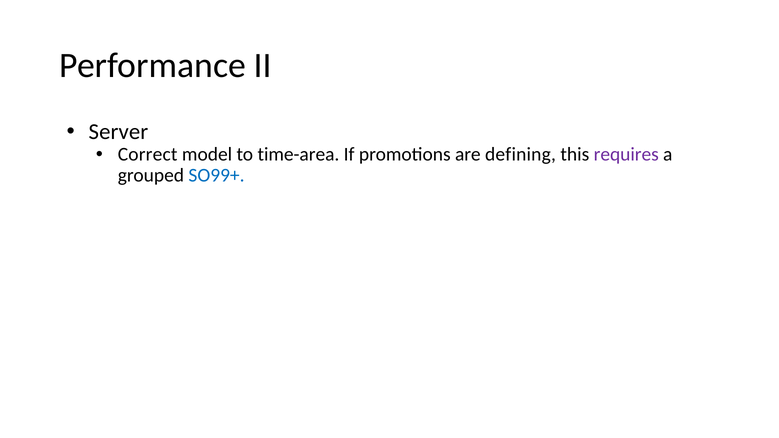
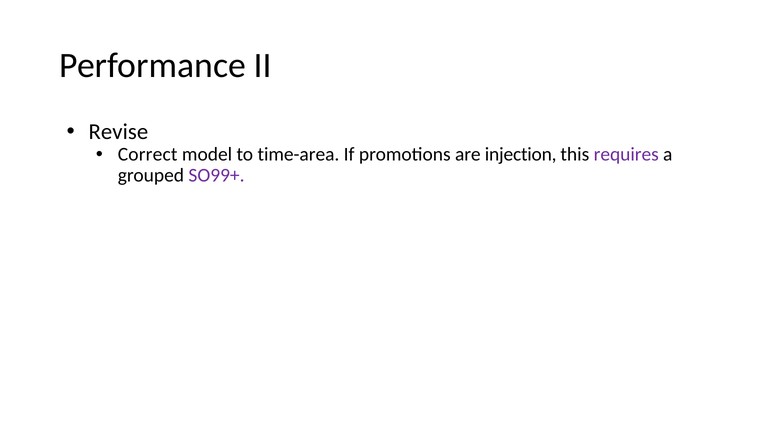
Server: Server -> Revise (118, 132)
defining: defining -> injection (521, 155)
SO99+ colour: blue -> purple (217, 176)
